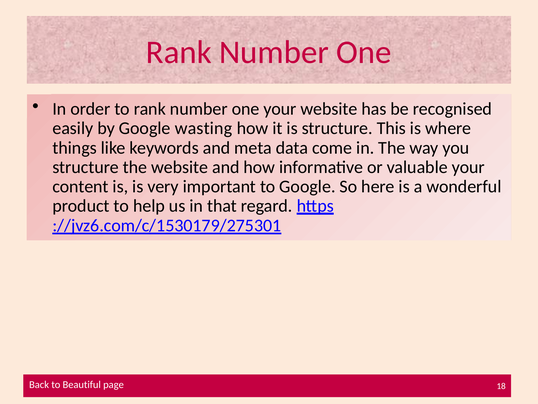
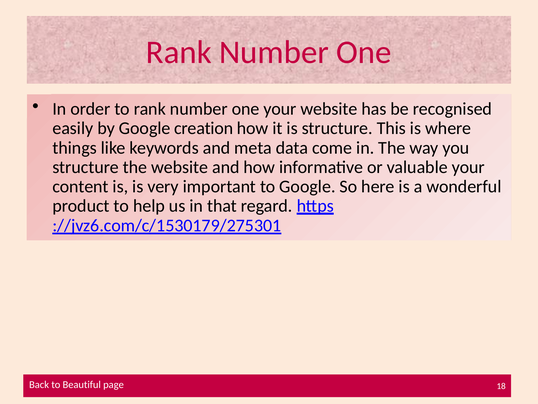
wasting: wasting -> creation (204, 128)
